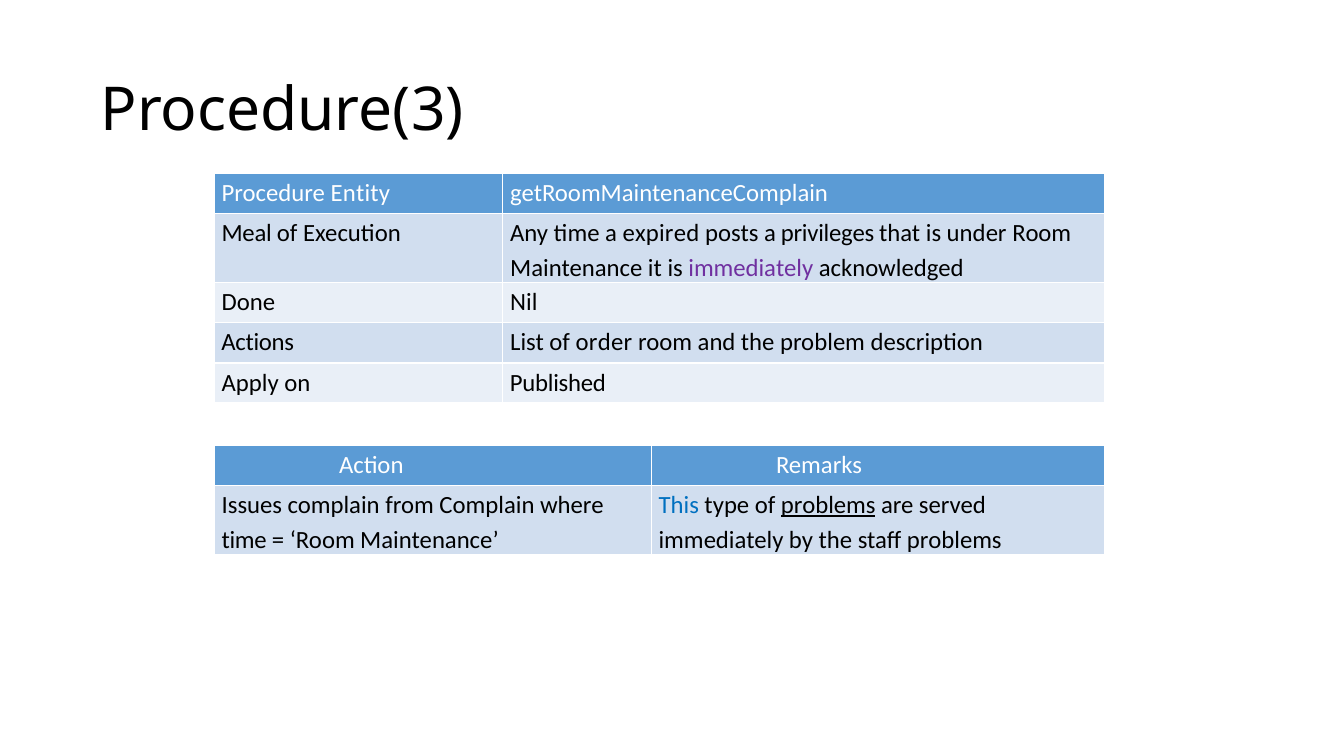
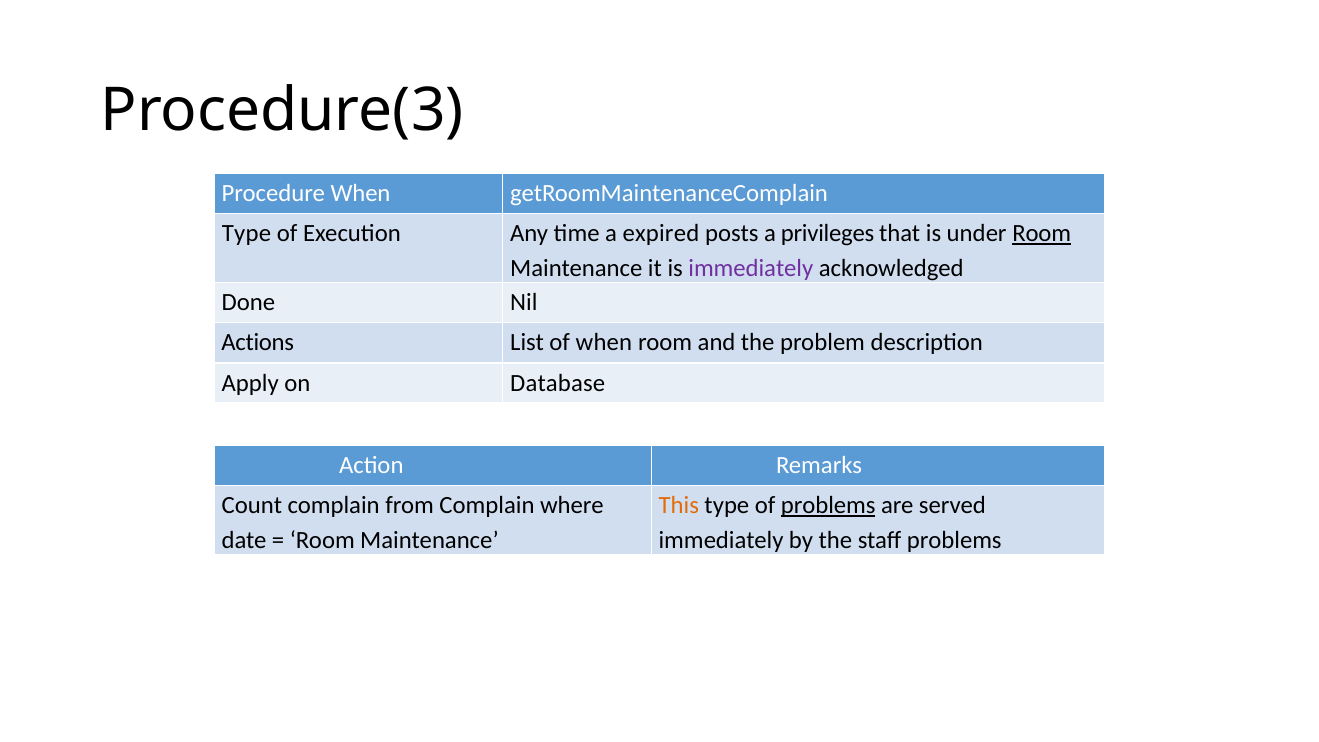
Procedure Entity: Entity -> When (360, 193)
Meal: Meal -> Type (246, 233)
Room underline: none -> present (1042, 233)
of order: order -> when (604, 343)
Published: Published -> Database (558, 383)
Issues: Issues -> Count (252, 505)
This colour: blue -> orange (679, 505)
time: time -> date (244, 540)
